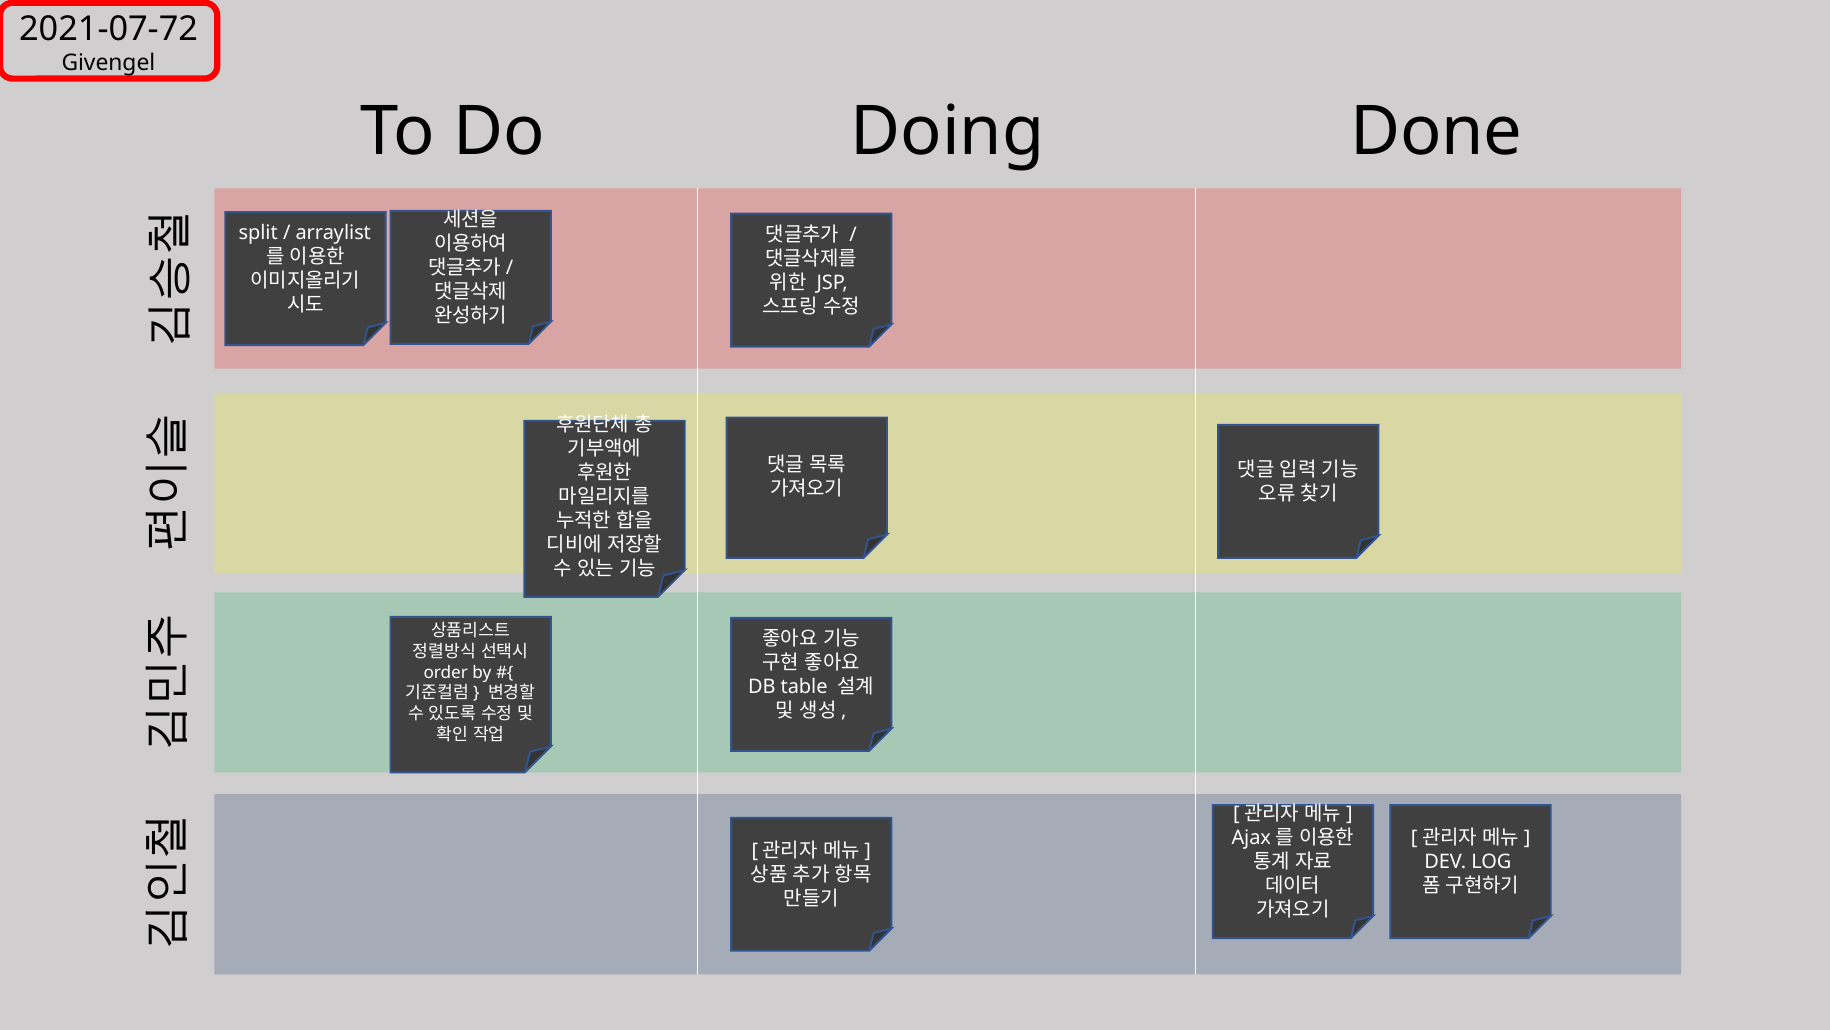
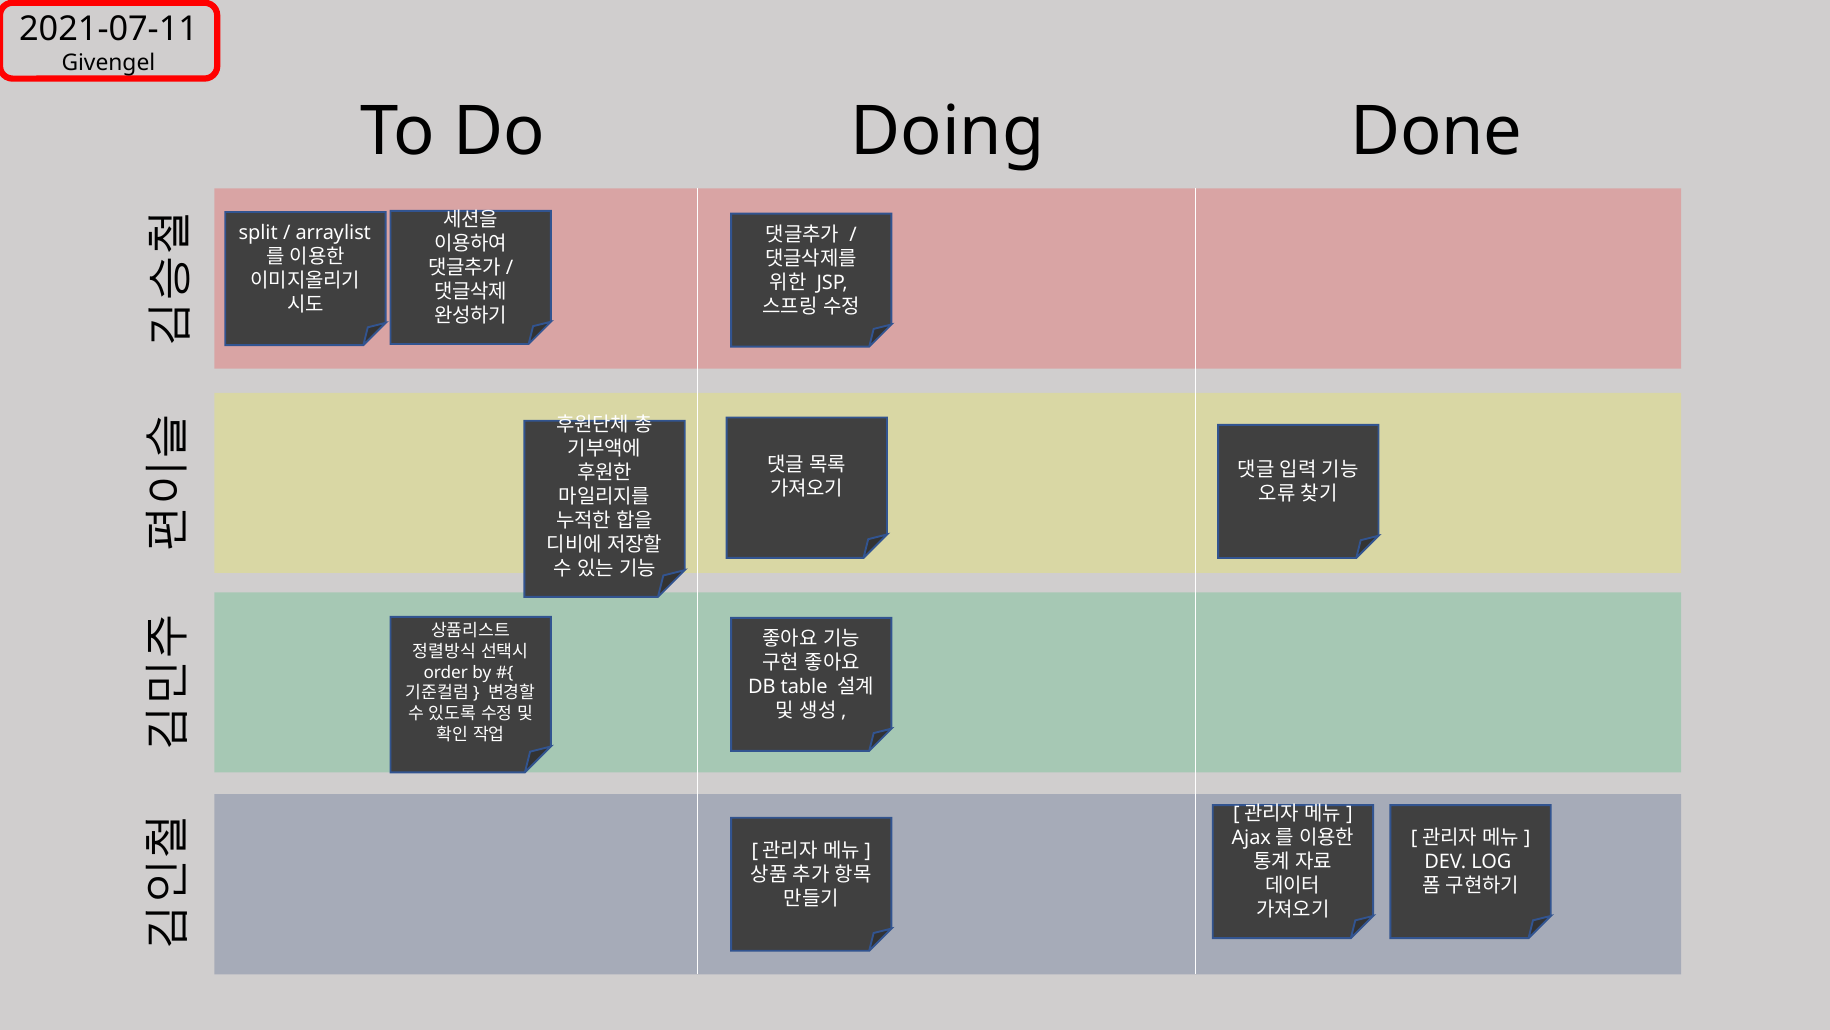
2021-07-72: 2021-07-72 -> 2021-07-11 (109, 29)
